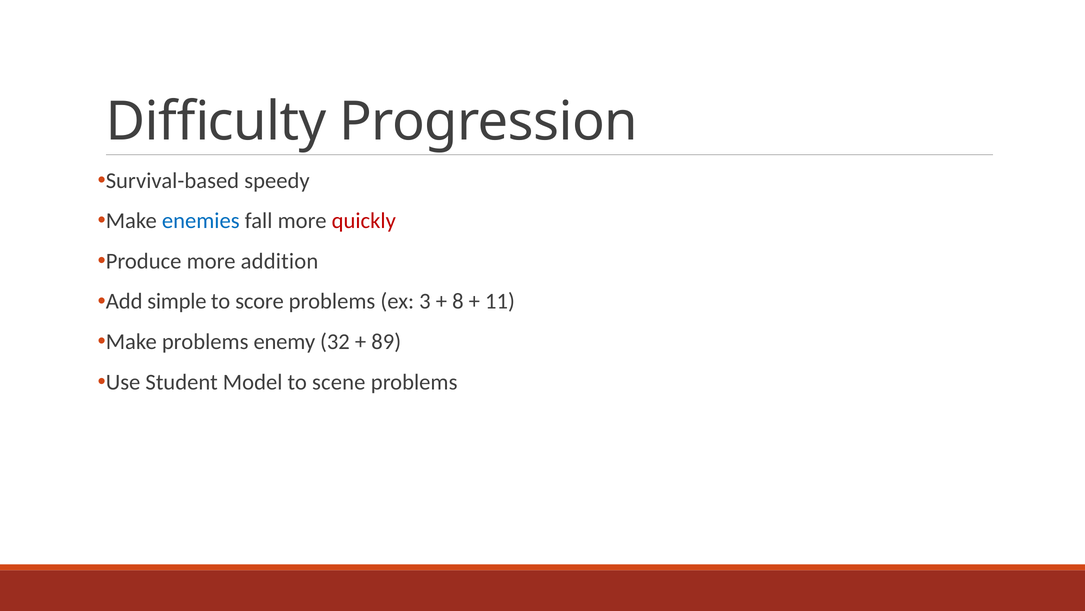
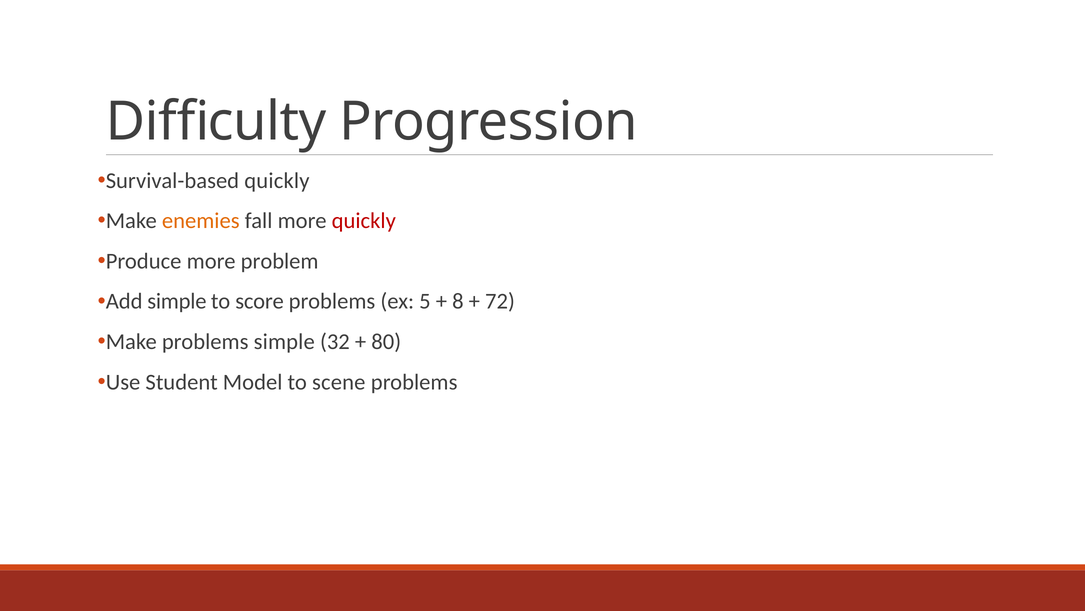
Survival-based speedy: speedy -> quickly (277, 180)
enemies colour: blue -> orange (201, 221)
addition: addition -> problem (280, 261)
3: 3 -> 5 (425, 301)
11: 11 -> 72 (500, 301)
problems enemy: enemy -> simple (284, 341)
89: 89 -> 80 (386, 341)
